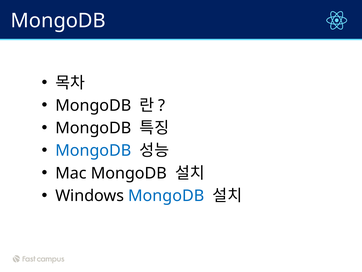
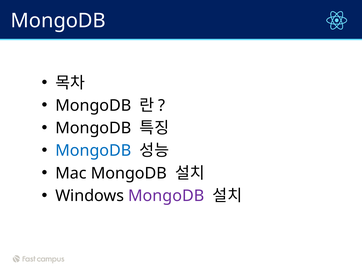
MongoDB colour: blue -> purple (166, 195)
